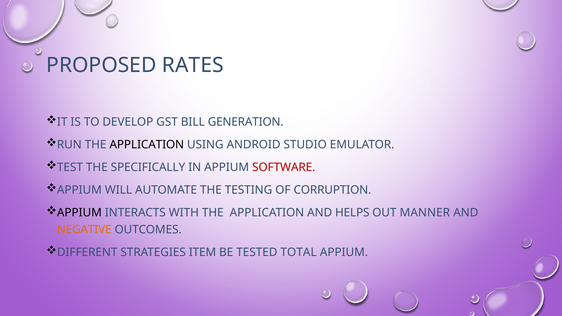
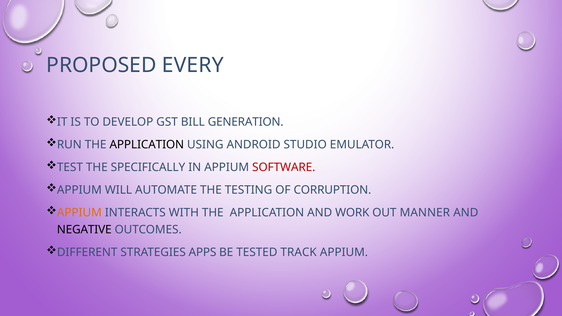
RATES: RATES -> EVERY (193, 65)
APPIUM colour: black -> orange (79, 213)
HELPS: HELPS -> WORK (352, 213)
NEGATIVE colour: orange -> black (84, 230)
ITEM: ITEM -> APPS (203, 252)
TOTAL: TOTAL -> TRACK (299, 252)
